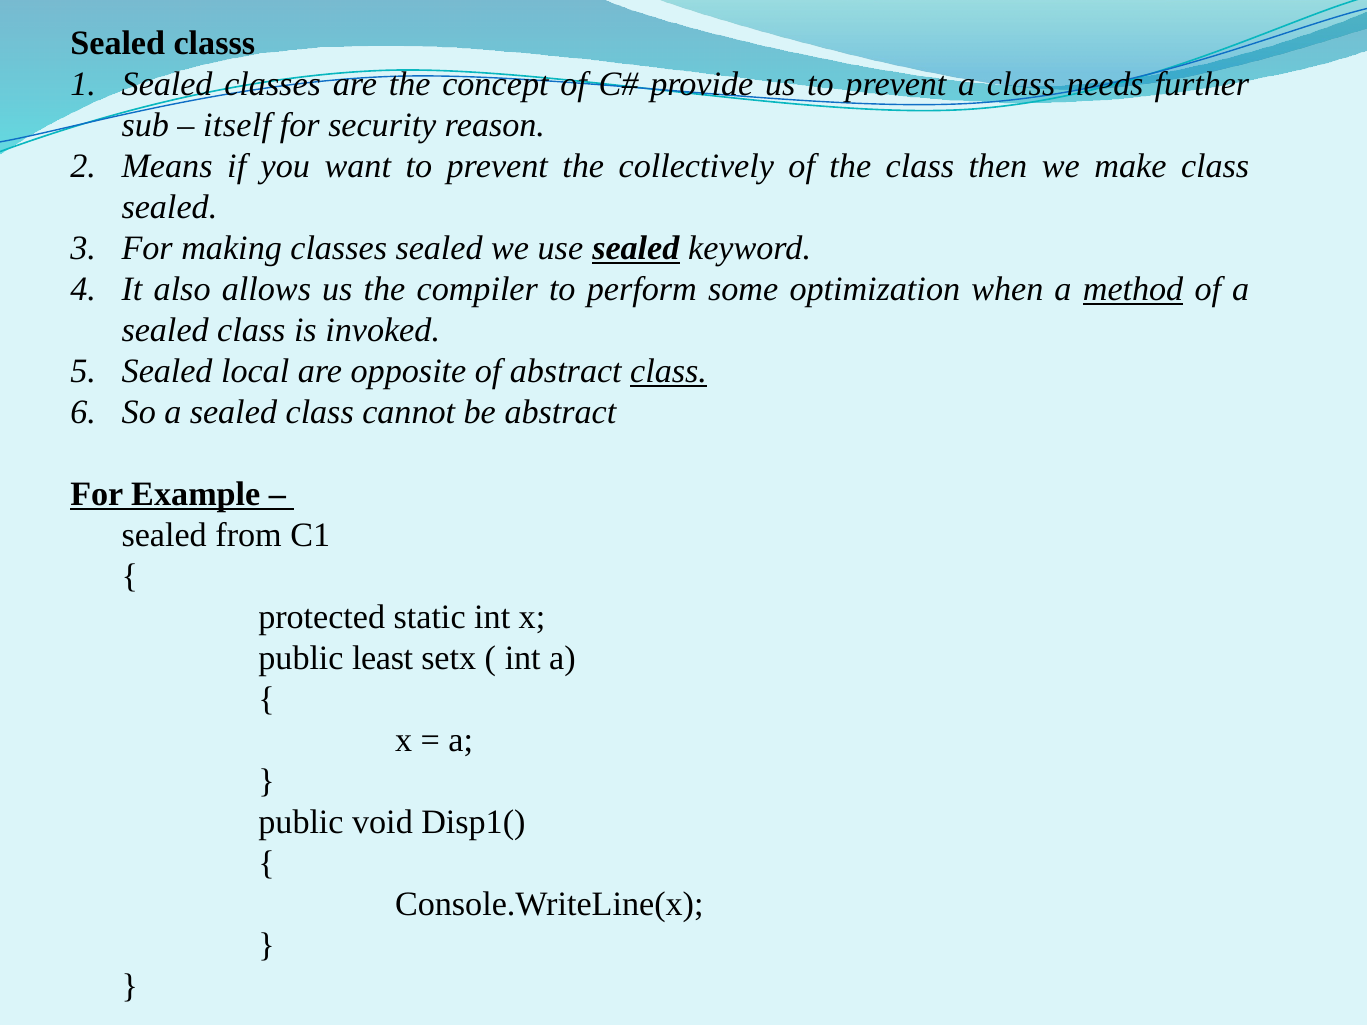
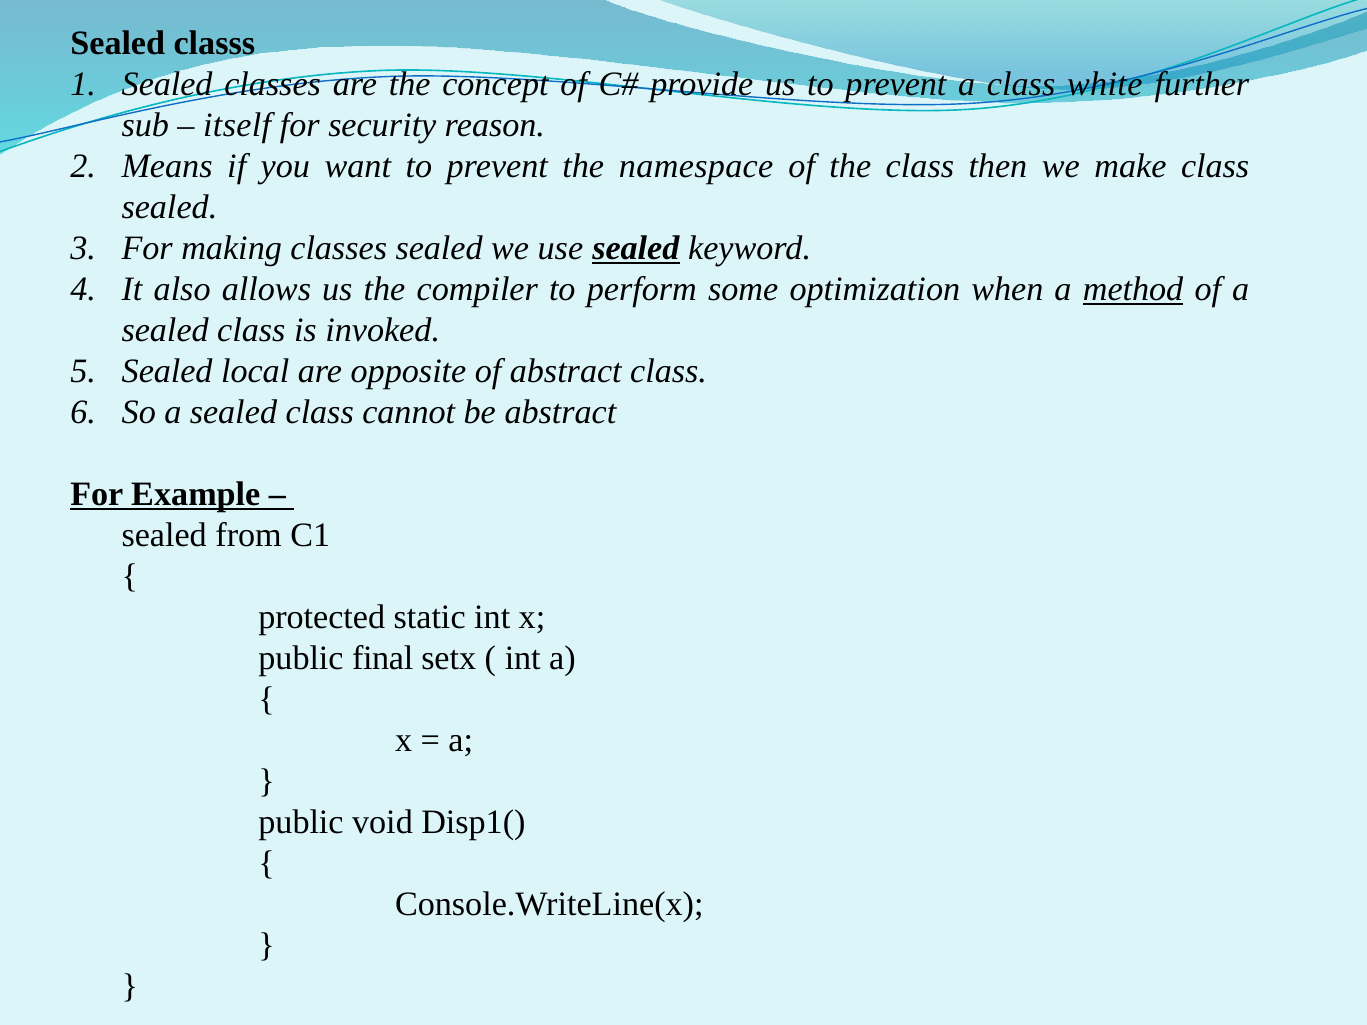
needs: needs -> white (1105, 84)
collectively: collectively -> namespace (696, 166)
class underline: present -> none (669, 371)
least: least -> final (383, 658)
